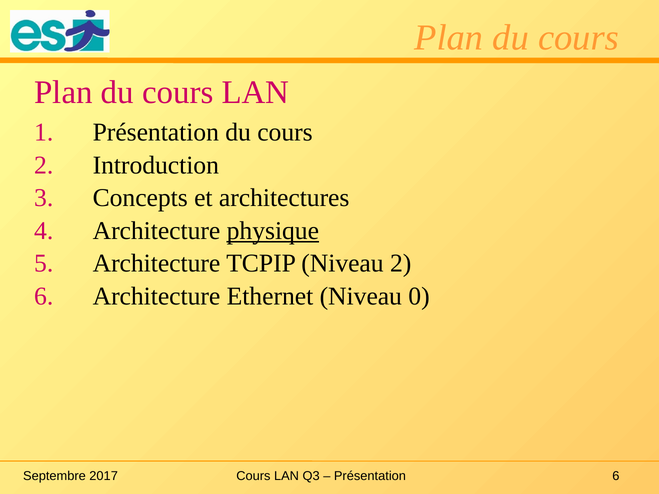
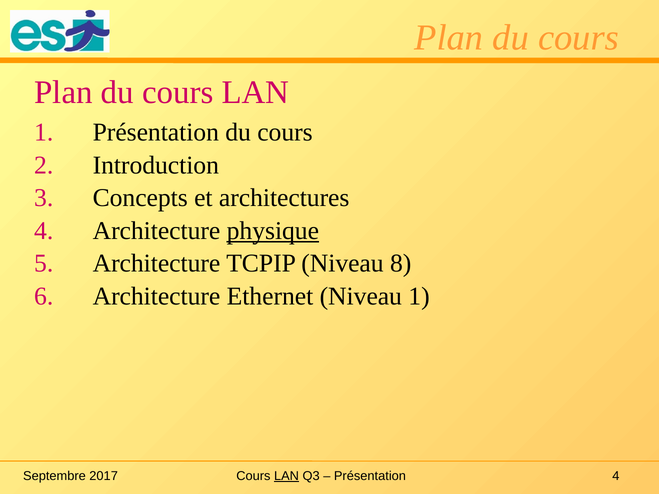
Niveau 2: 2 -> 8 (401, 264)
Niveau 0: 0 -> 1 (419, 296)
LAN underline: none -> present (287, 476)
2017 6: 6 -> 4 (616, 476)
